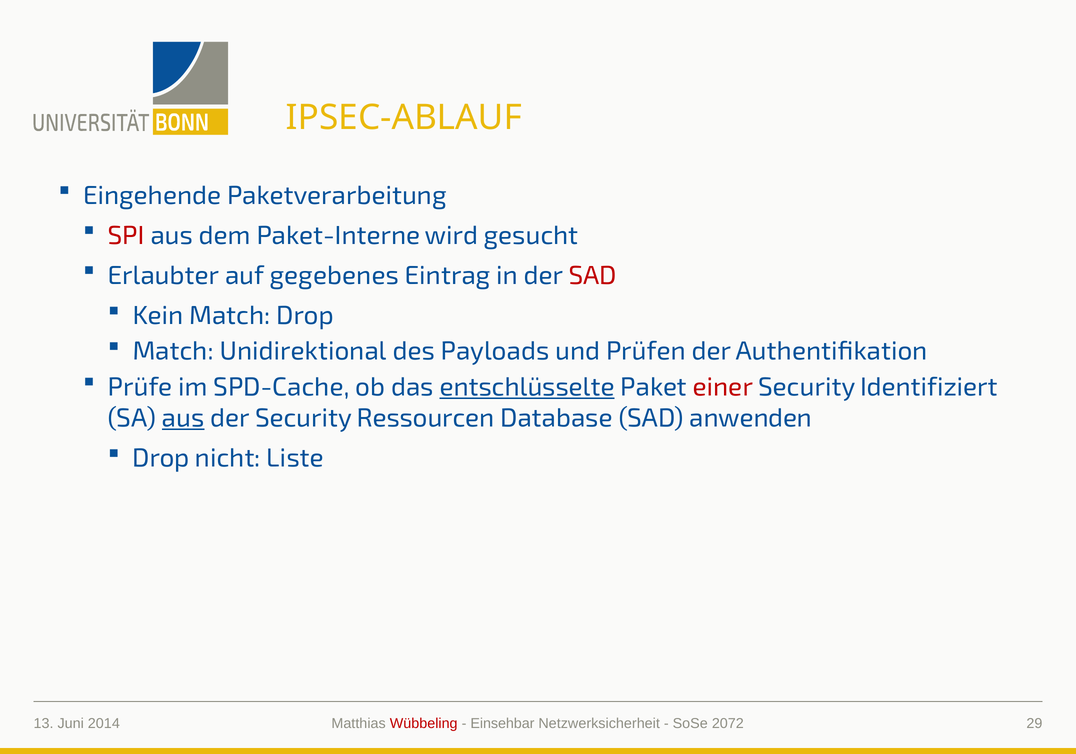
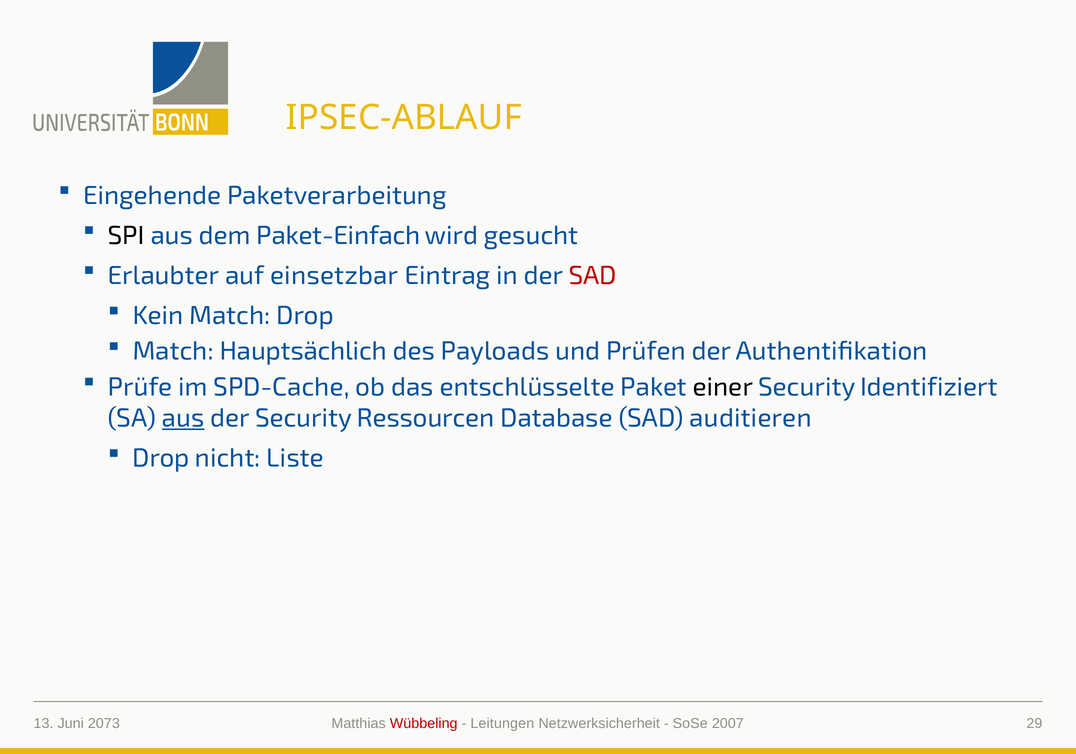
SPI colour: red -> black (126, 236)
Paket-Interne: Paket-Interne -> Paket-Einfach (338, 236)
gegebenes: gegebenes -> einsetzbar (334, 276)
Unidirektional: Unidirektional -> Hauptsächlich (303, 351)
entschlüsselte underline: present -> none (527, 387)
einer colour: red -> black (723, 387)
anwenden: anwenden -> auditieren (751, 418)
2014: 2014 -> 2073 (104, 724)
Einsehbar: Einsehbar -> Leitungen (502, 724)
2072: 2072 -> 2007 (728, 724)
